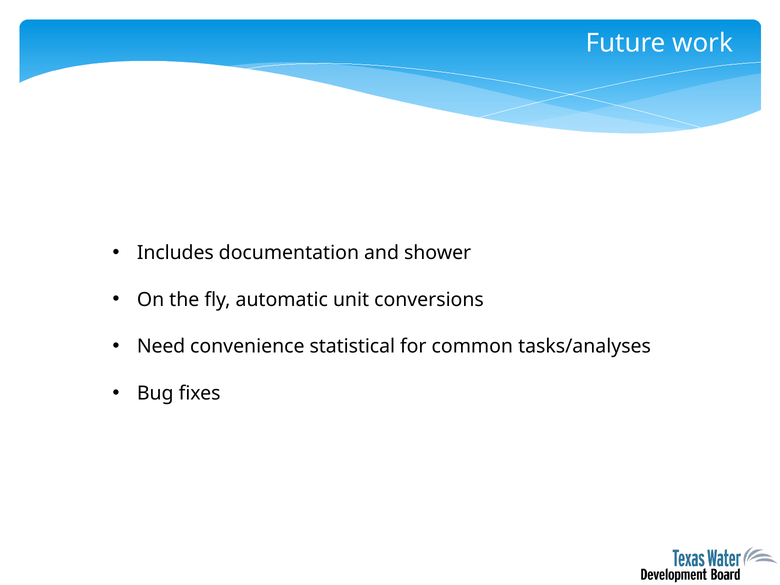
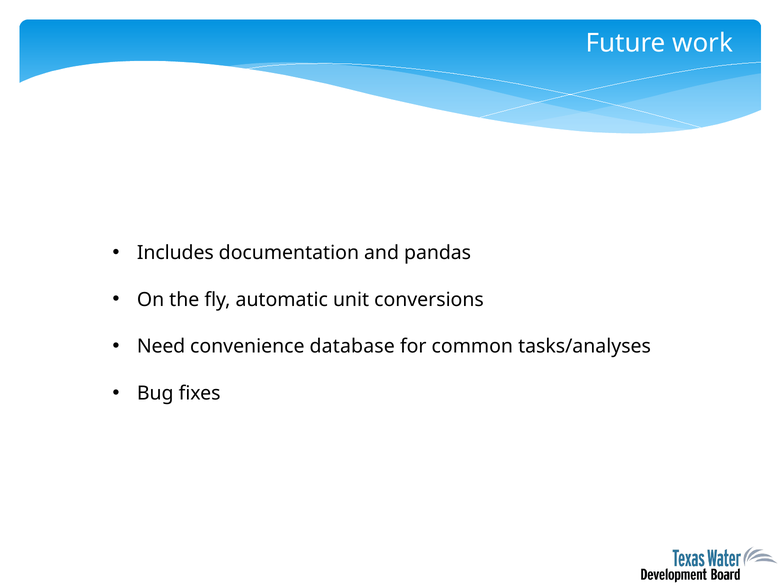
shower: shower -> pandas (438, 253)
statistical: statistical -> database (352, 346)
